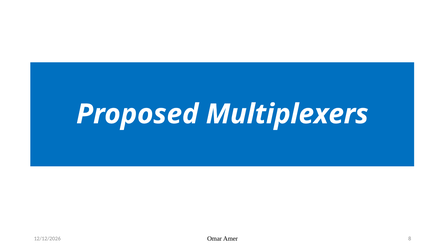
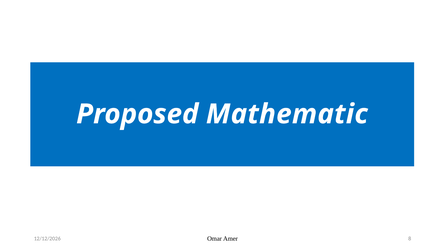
Multiplexers: Multiplexers -> Mathematic (287, 114)
